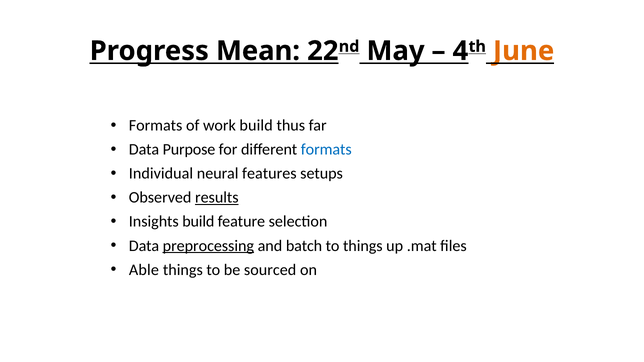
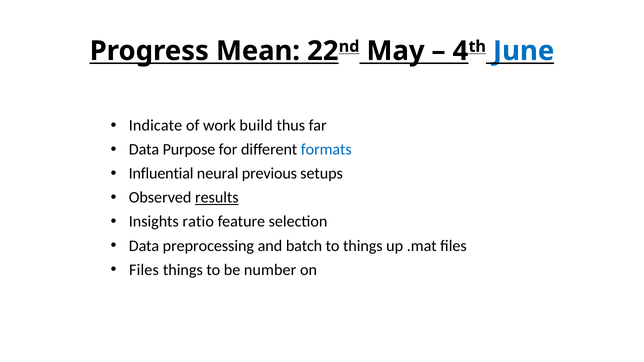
June colour: orange -> blue (524, 51)
Formats: Formats -> Indicate (156, 125)
Individual: Individual -> Influential (161, 174)
features: features -> previous (269, 174)
Insights build: build -> ratio (198, 222)
preprocessing underline: present -> none (208, 246)
Able: Able -> Files (144, 270)
sourced: sourced -> number (270, 270)
